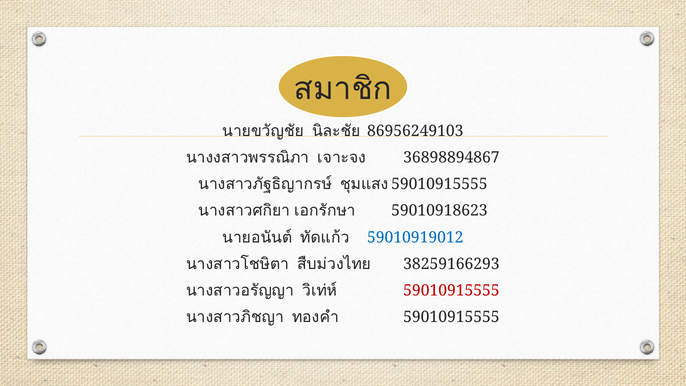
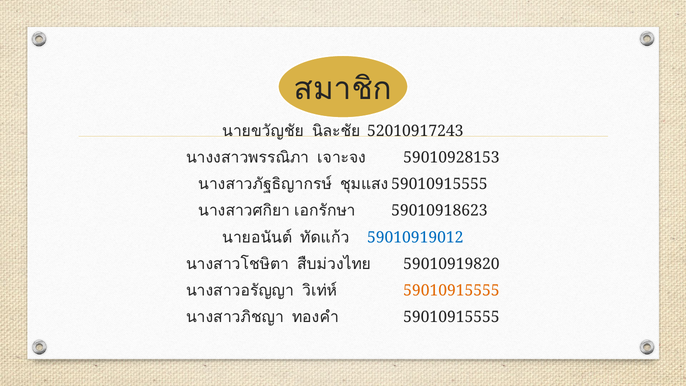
86956249103: 86956249103 -> 52010917243 (415, 131)
36898894867: 36898894867 -> 59010928153 (451, 158)
38259166293: 38259166293 -> 59010919820 (451, 264)
59010915555 colour: red -> orange (451, 290)
